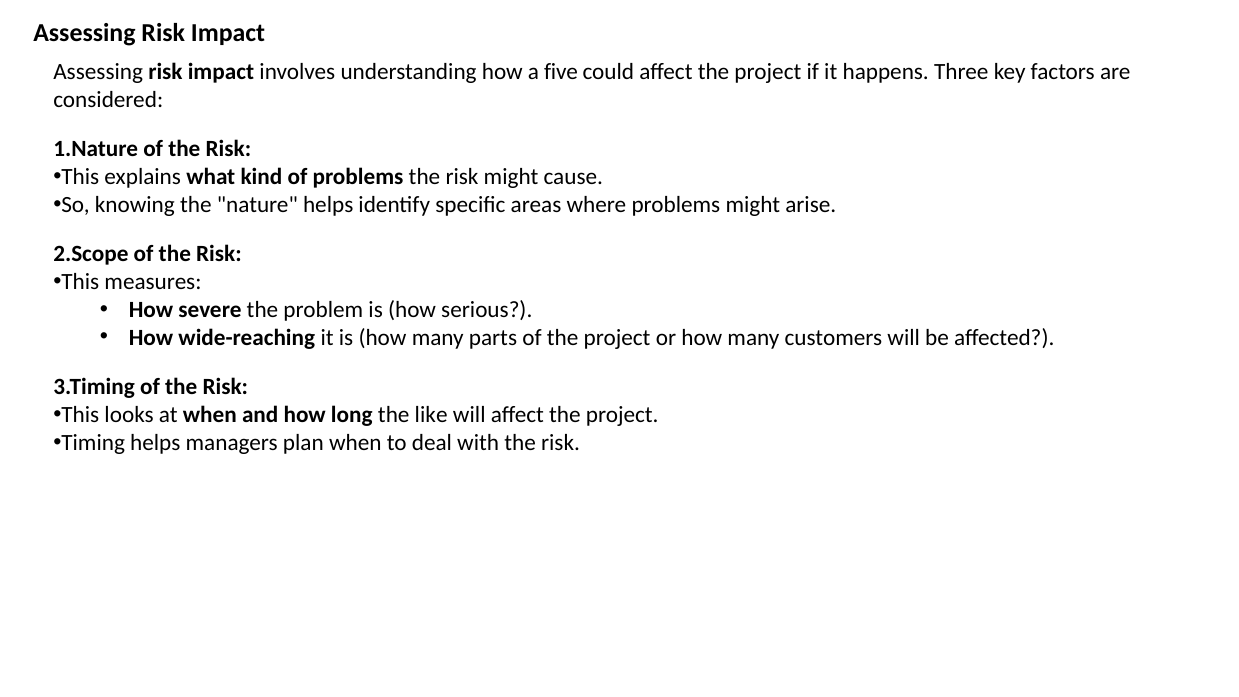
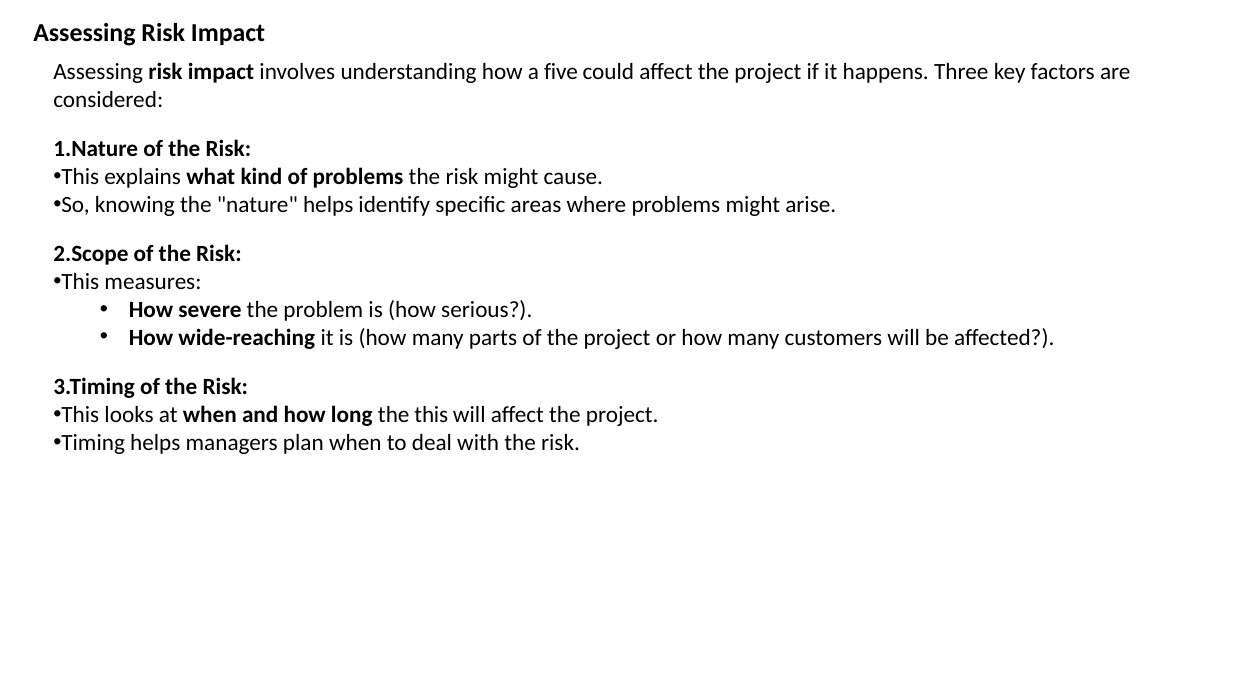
the like: like -> this (431, 415)
